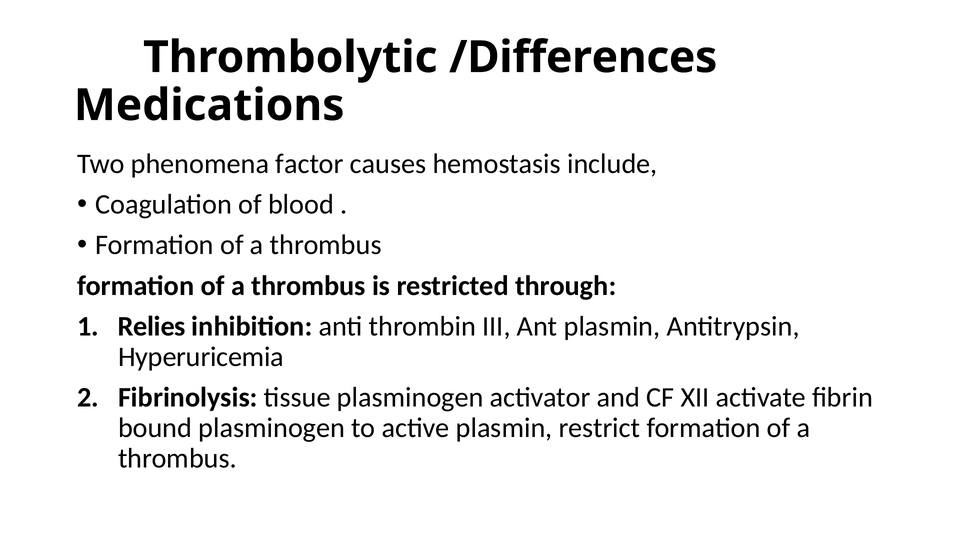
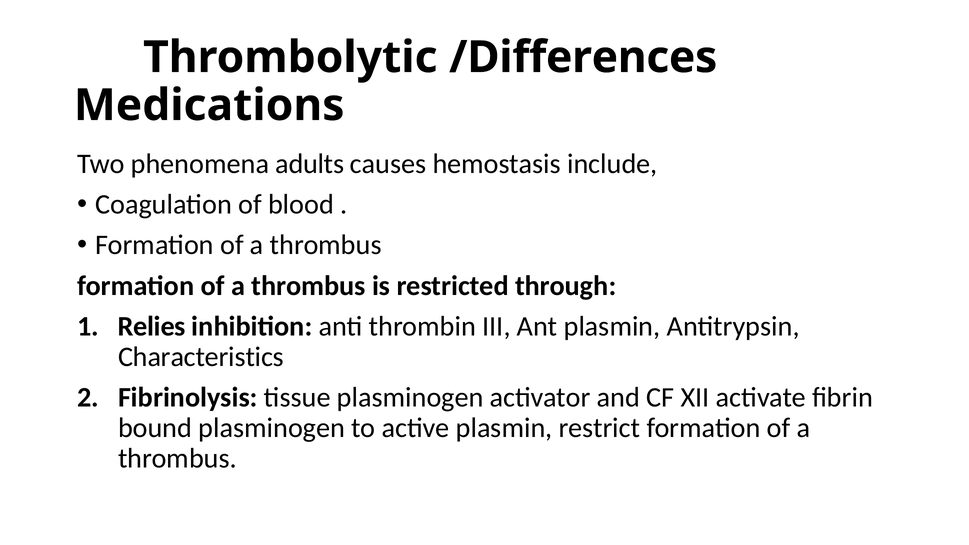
factor: factor -> adults (310, 164)
Hyperuricemia: Hyperuricemia -> Characteristics (201, 357)
